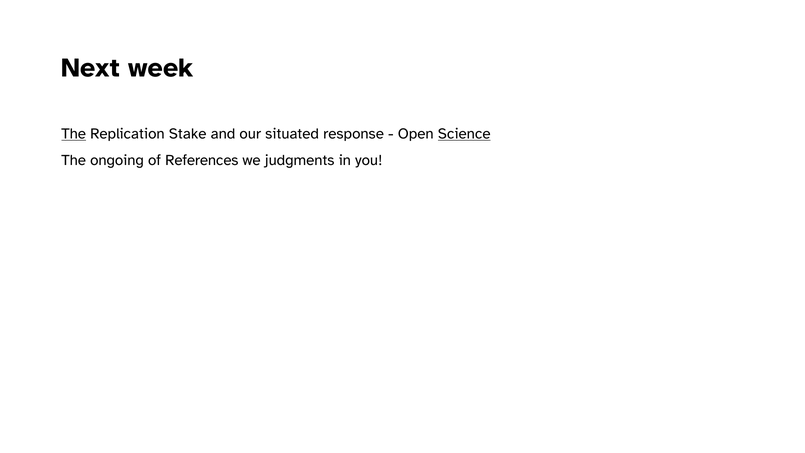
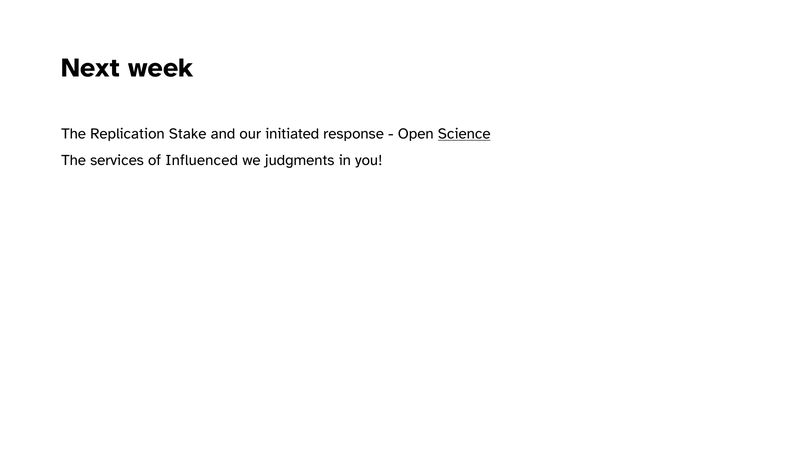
The underline: present -> none (74, 134)
situated: situated -> initiated (292, 134)
ongoing: ongoing -> services (117, 160)
References: References -> Influenced (202, 160)
